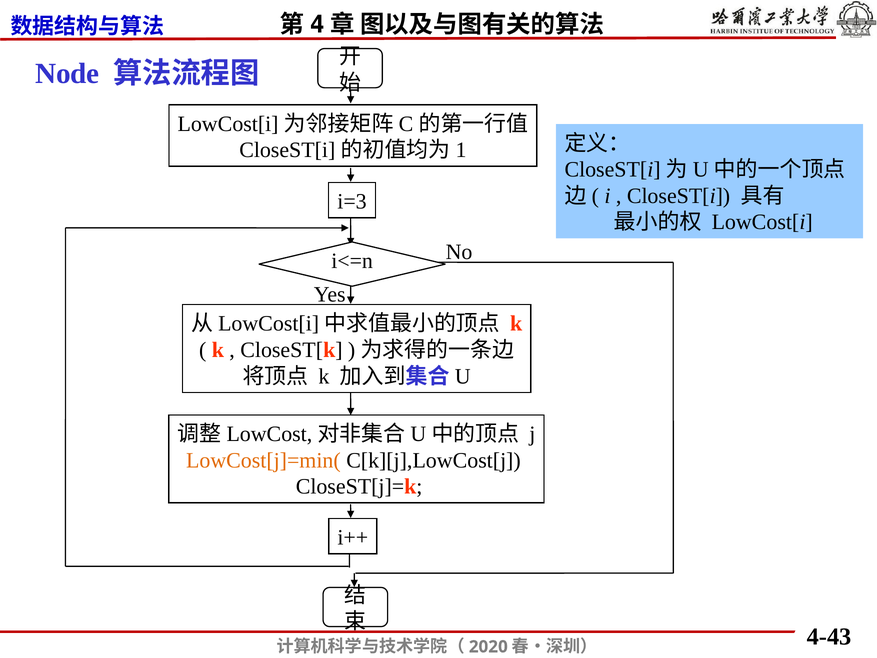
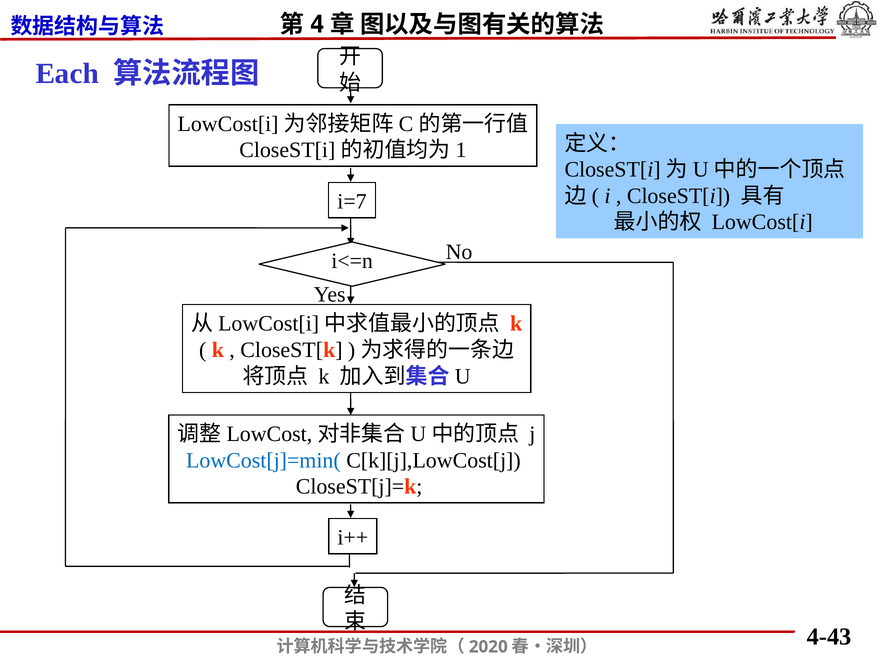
Node: Node -> Each (67, 74)
i=3: i=3 -> i=7 (352, 201)
LowCost[j]=min( colour: orange -> blue (263, 460)
